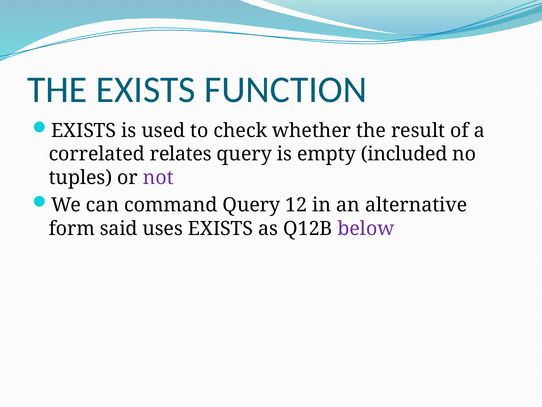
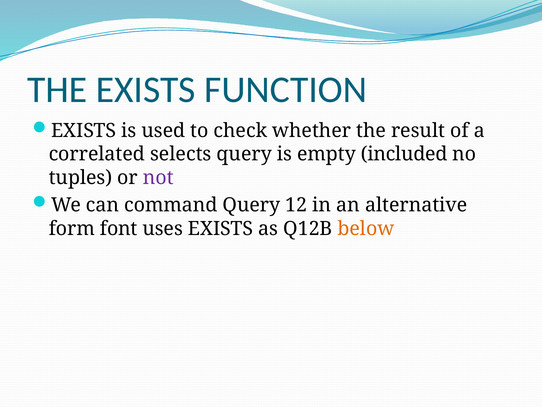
relates: relates -> selects (181, 154)
said: said -> font (119, 228)
below colour: purple -> orange (366, 228)
